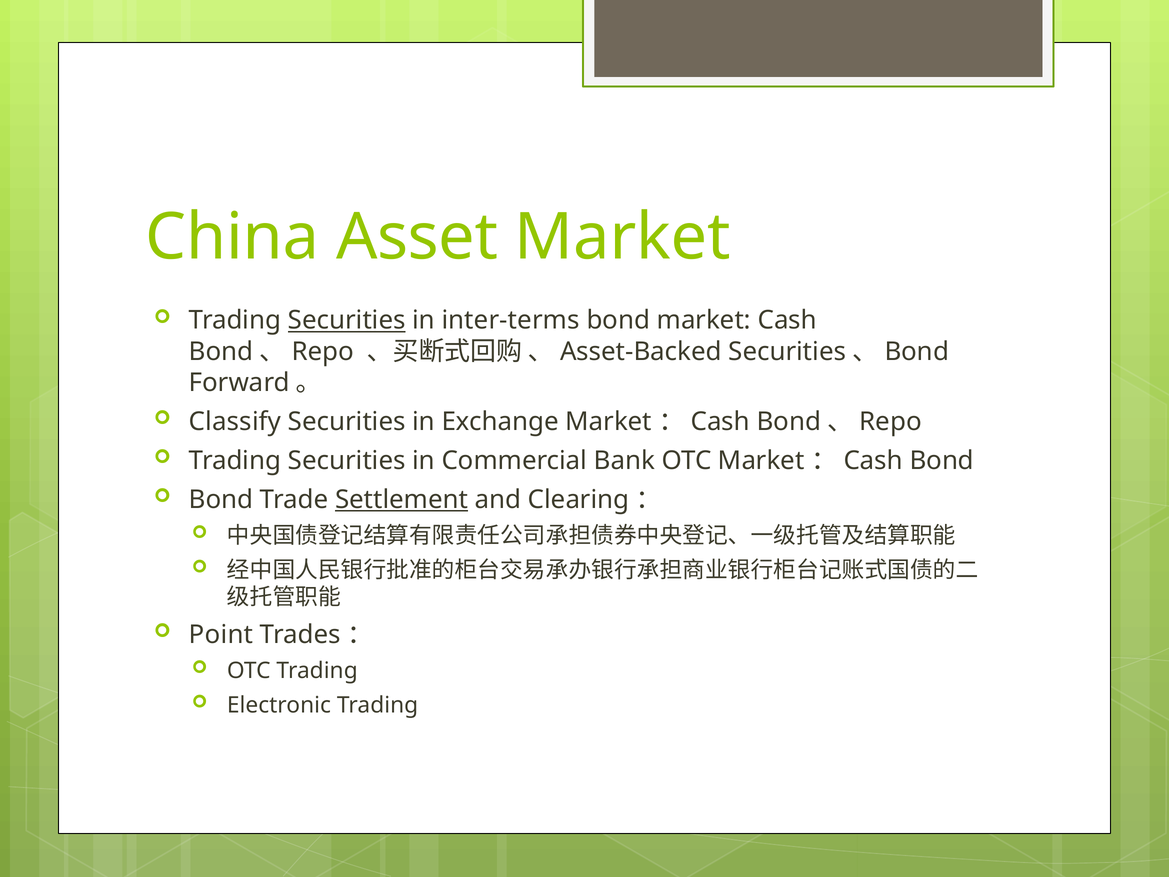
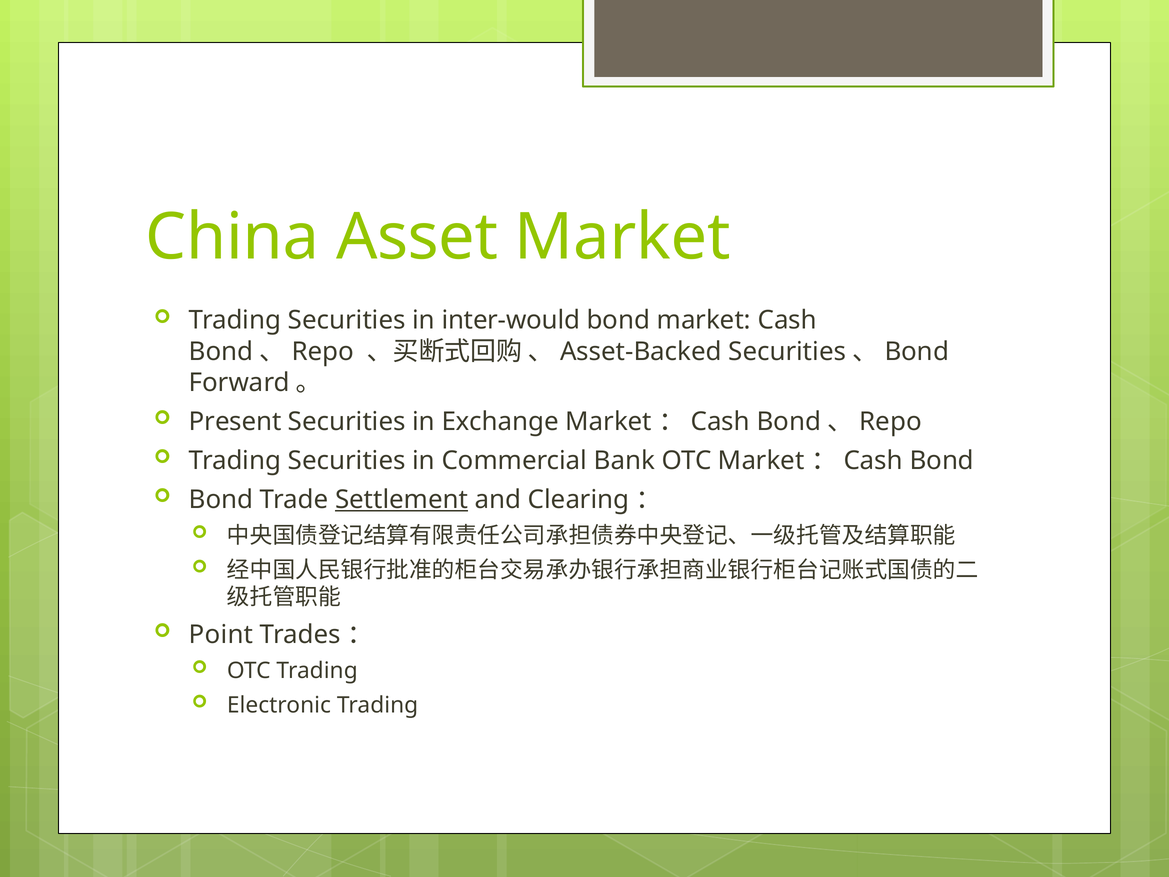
Securities underline: present -> none (347, 320)
inter-terms: inter-terms -> inter-would (511, 320)
Classify: Classify -> Present (235, 422)
